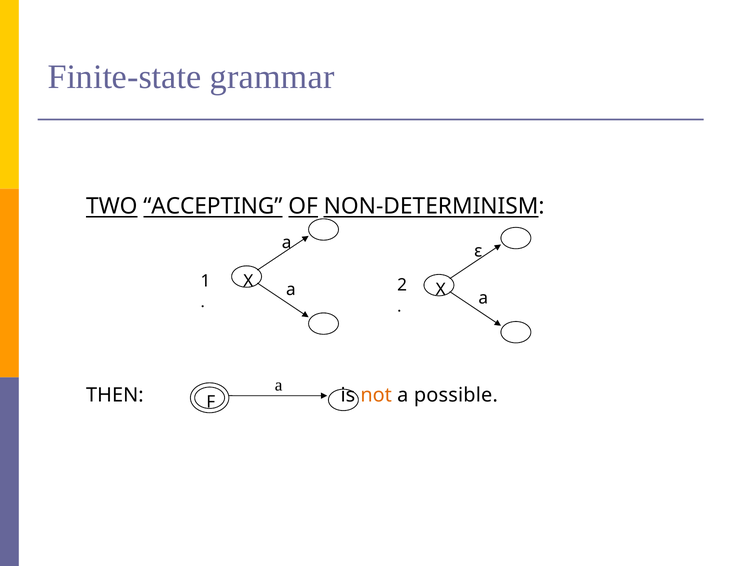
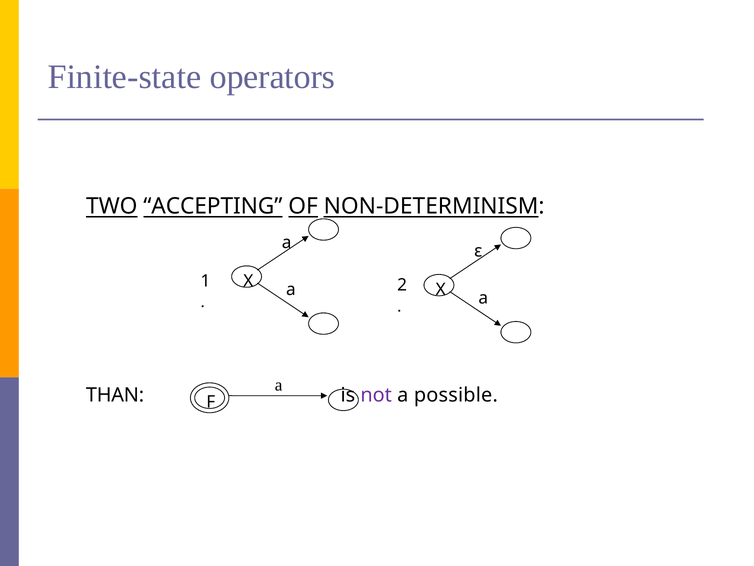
grammar: grammar -> operators (272, 77)
THEN: THEN -> THAN (115, 395)
not colour: orange -> purple (376, 395)
